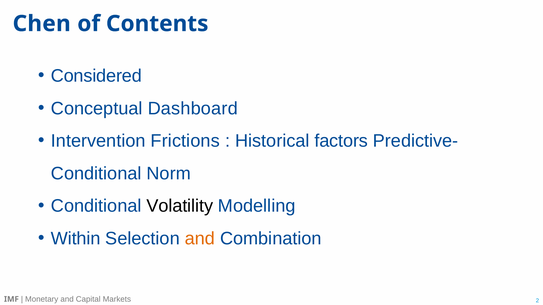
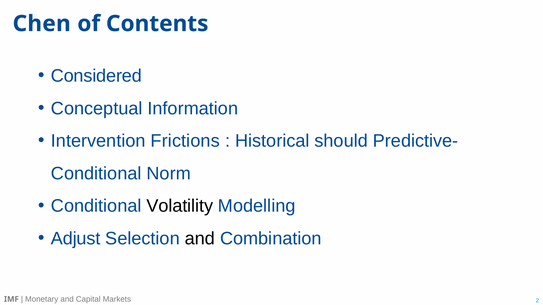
Dashboard: Dashboard -> Information (193, 109)
factors: factors -> should (341, 141)
Within: Within -> Adjust (76, 239)
and colour: orange -> black (200, 239)
